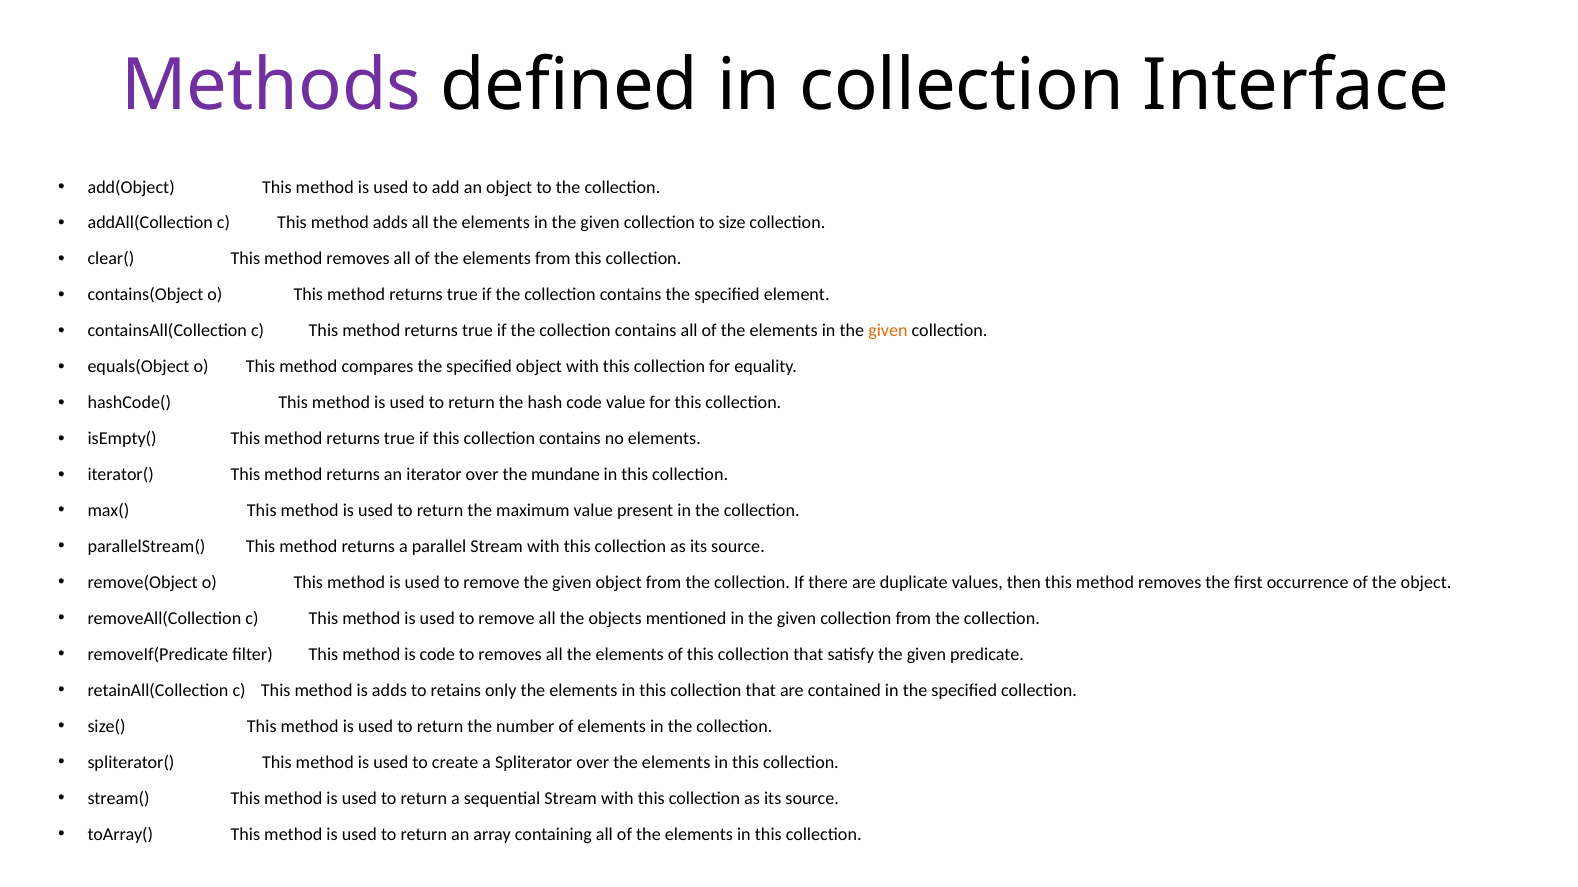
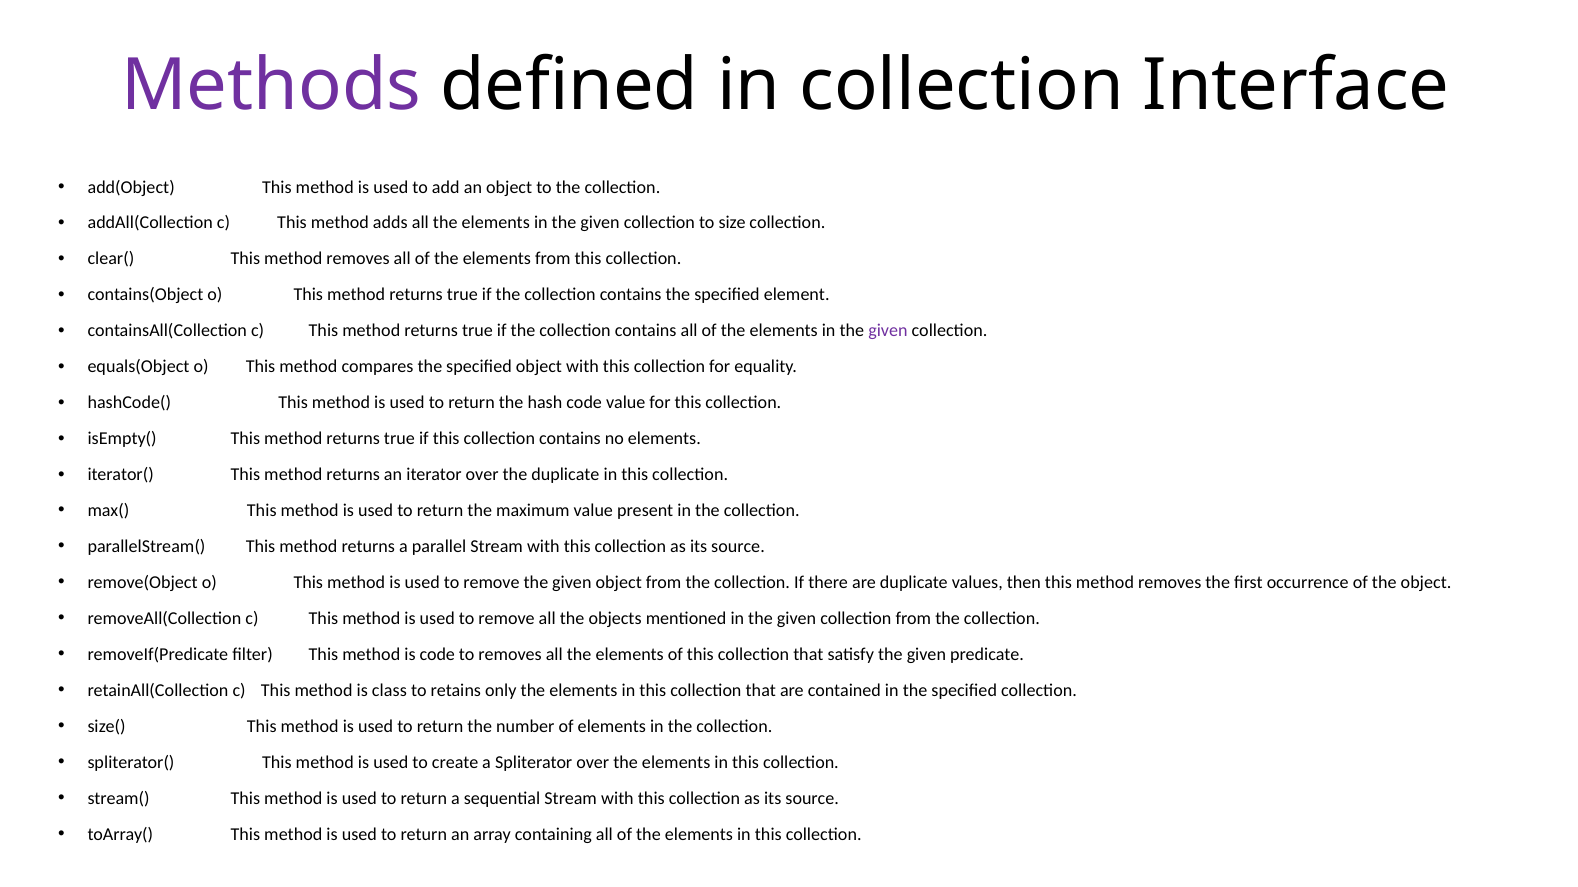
given colour: orange -> purple (888, 331)
the mundane: mundane -> duplicate (565, 475)
is adds: adds -> class (389, 691)
